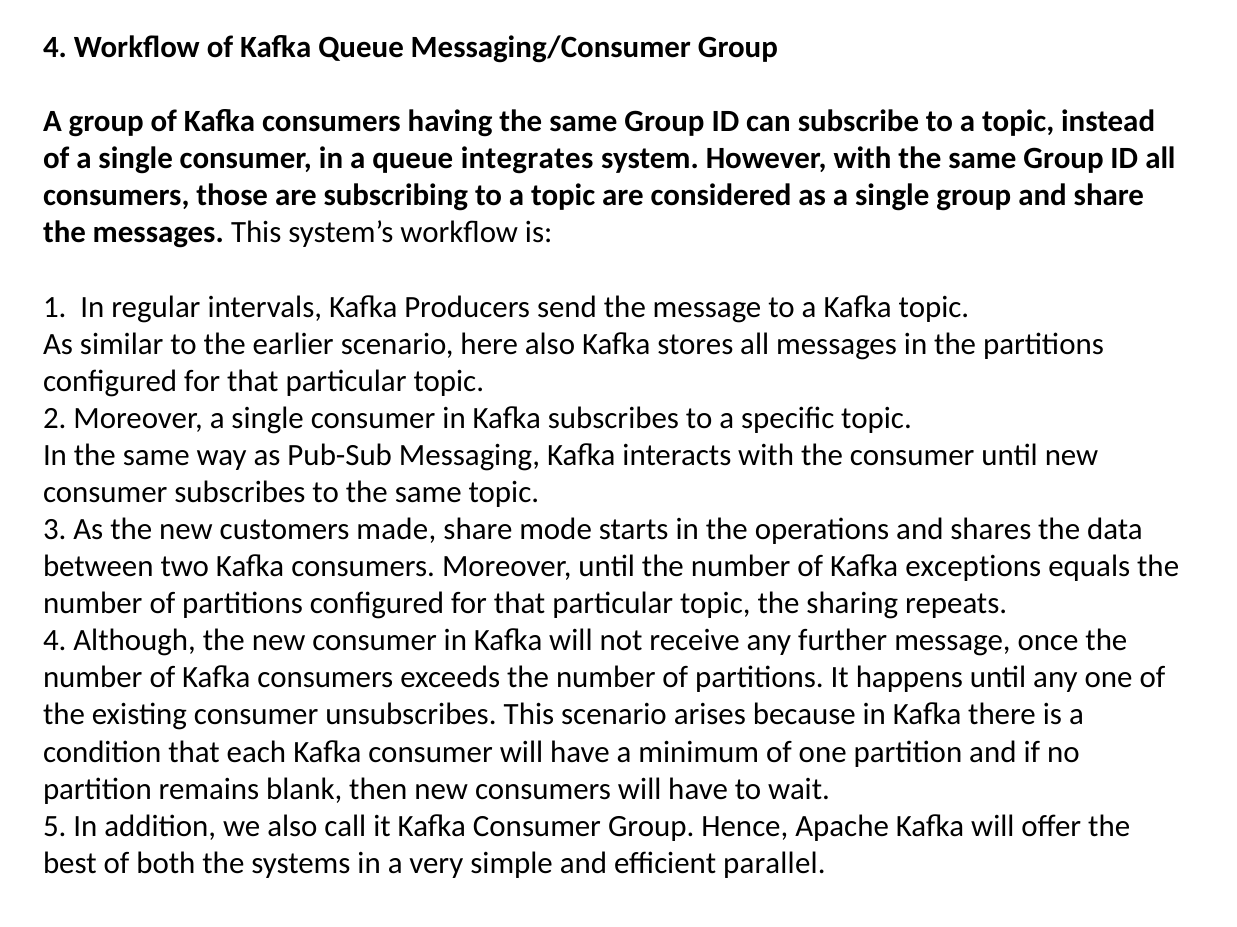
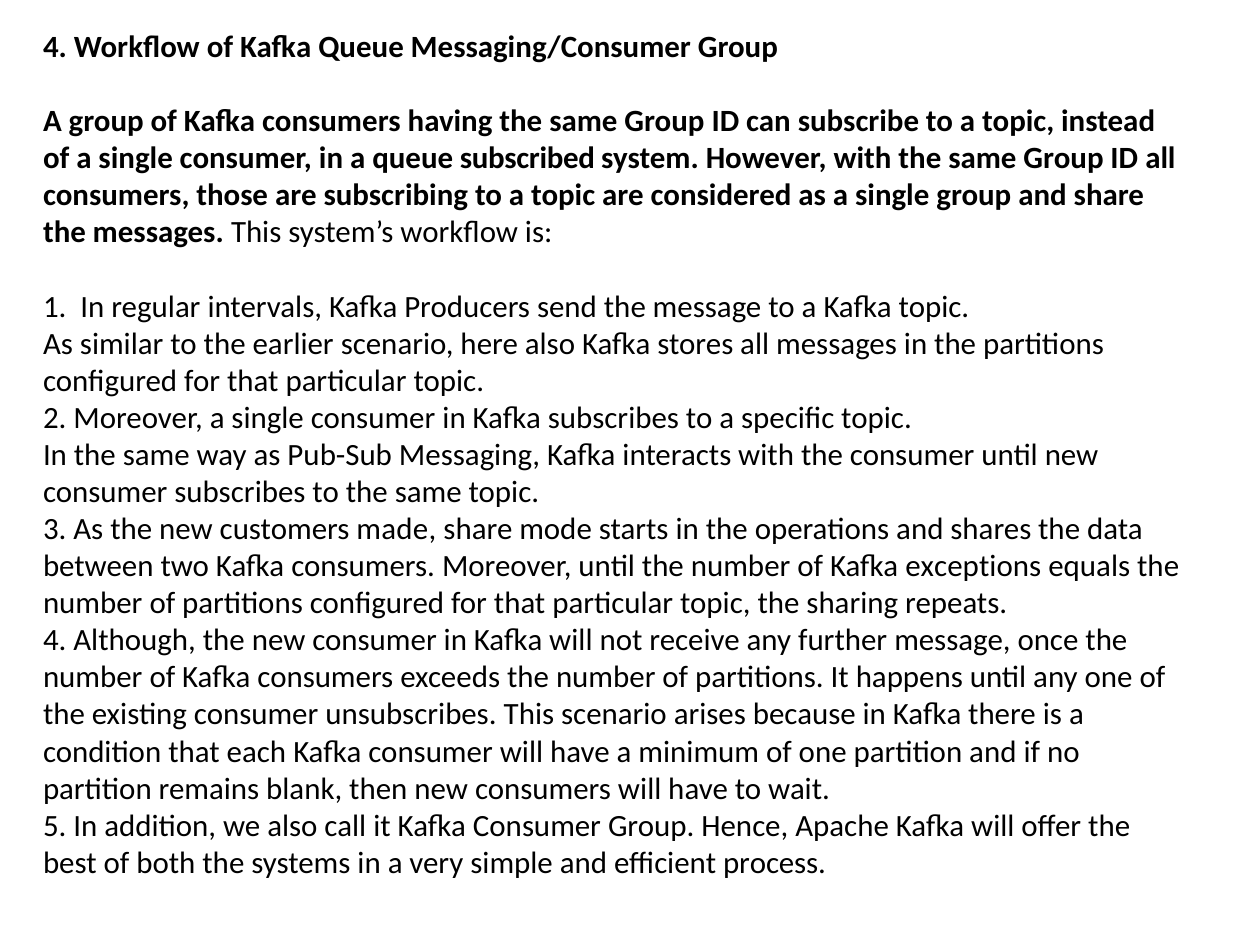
integrates: integrates -> subscribed (527, 159)
parallel: parallel -> process (775, 864)
